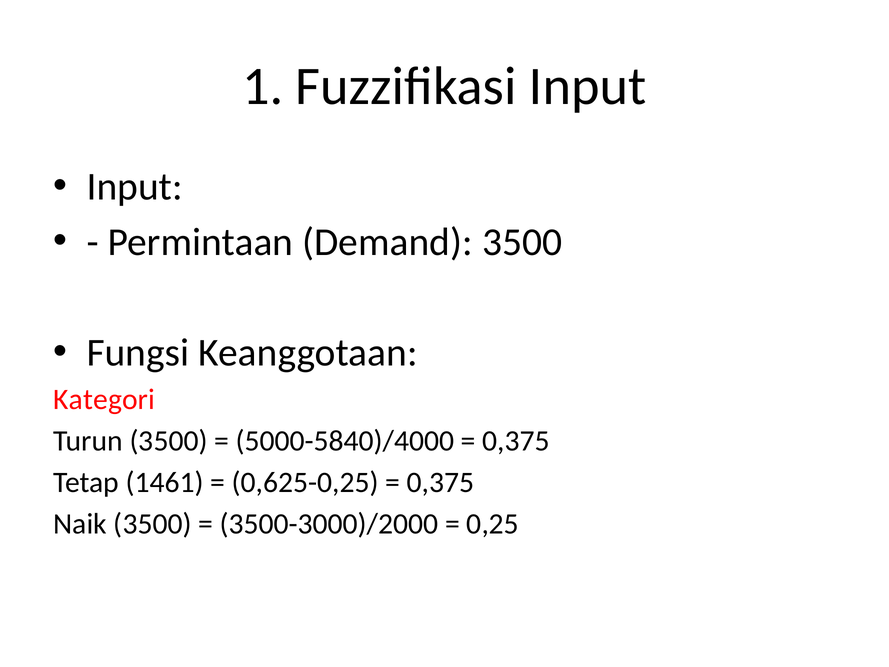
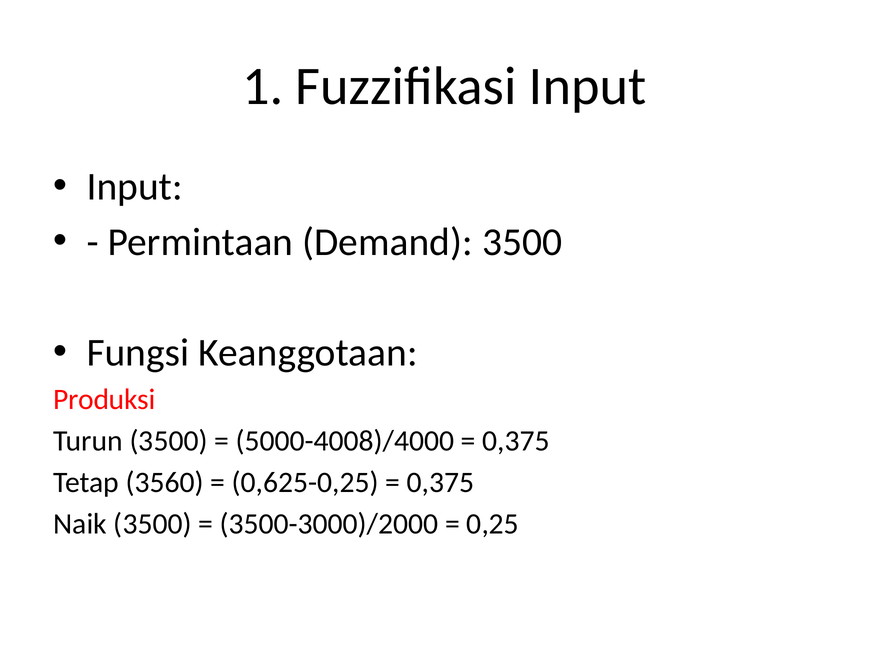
Kategori: Kategori -> Produksi (104, 399)
5000-5840)/4000: 5000-5840)/4000 -> 5000-4008)/4000 (345, 441)
1461: 1461 -> 3560 (165, 482)
